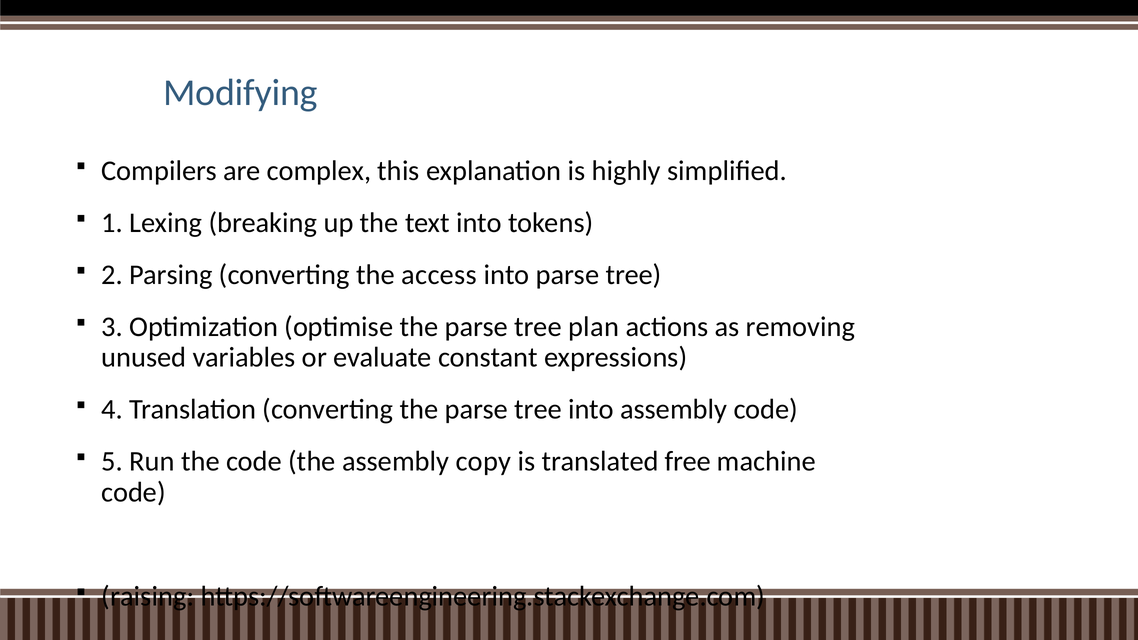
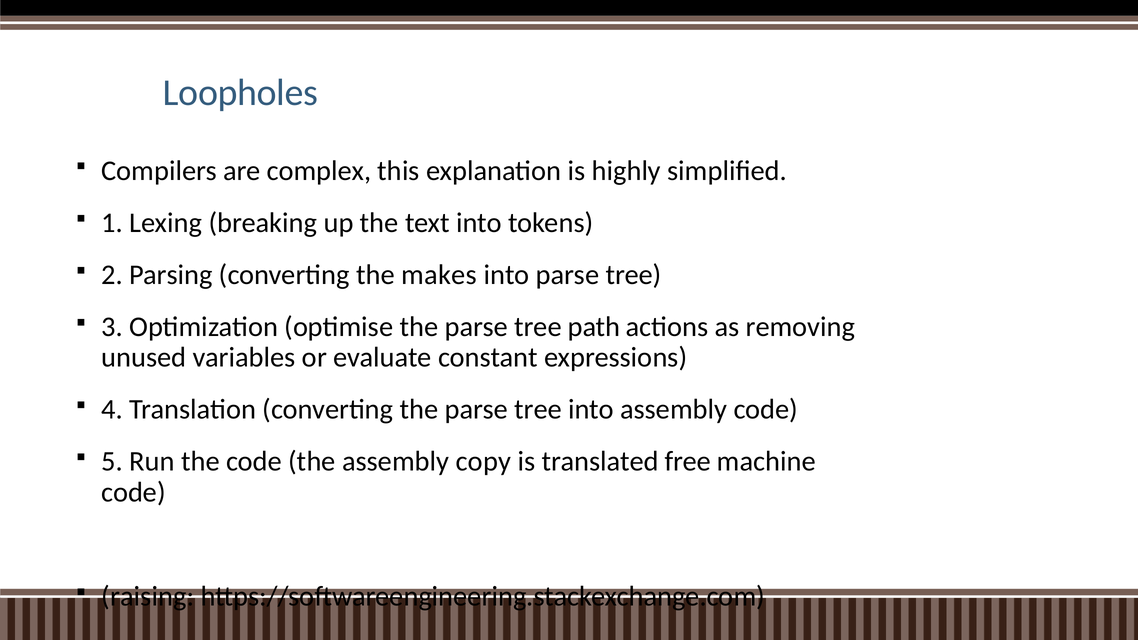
Modifying: Modifying -> Loopholes (240, 93)
access: access -> makes (439, 275)
plan: plan -> path (594, 327)
